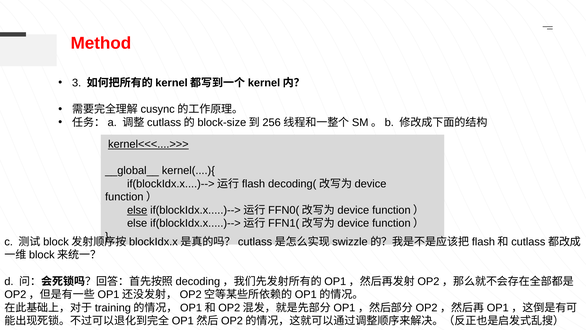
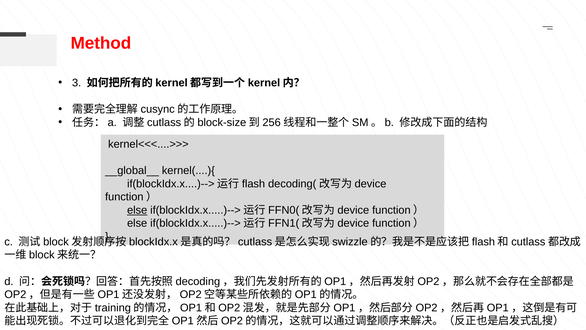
kernel<<<....>>> underline: present -> none (148, 144)
